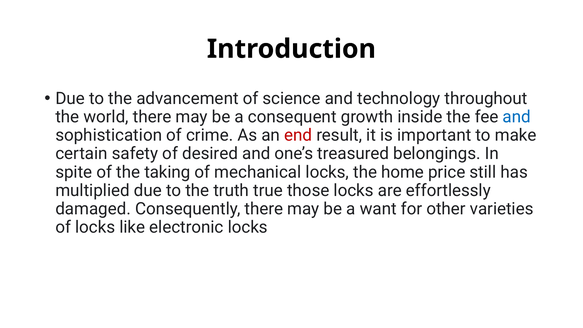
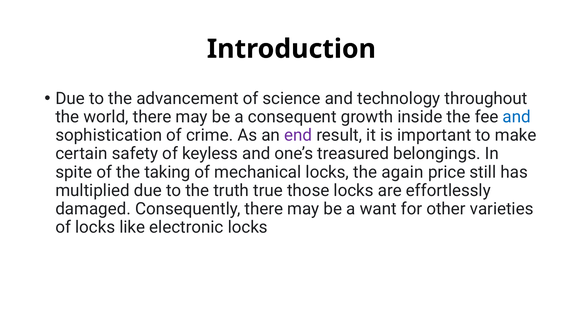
end colour: red -> purple (298, 135)
desired: desired -> keyless (210, 154)
home: home -> again (402, 172)
